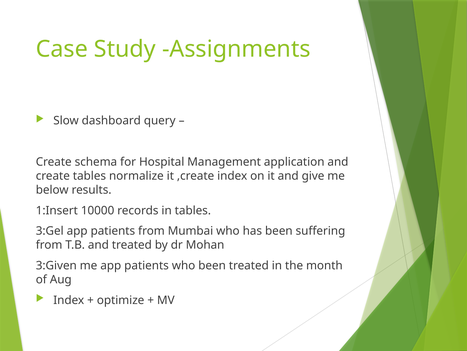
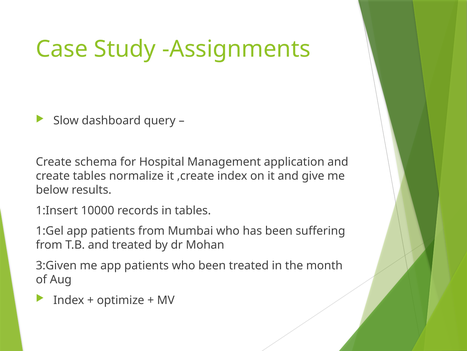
3:Gel: 3:Gel -> 1:Gel (50, 231)
